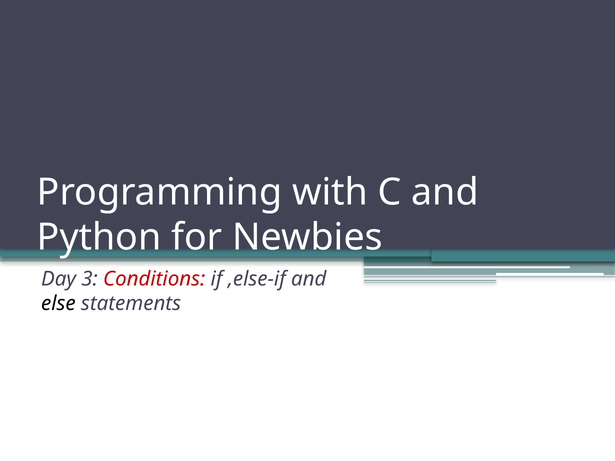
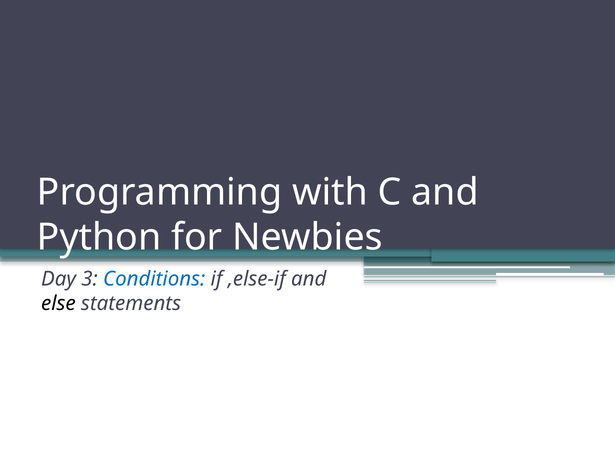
Conditions colour: red -> blue (154, 279)
